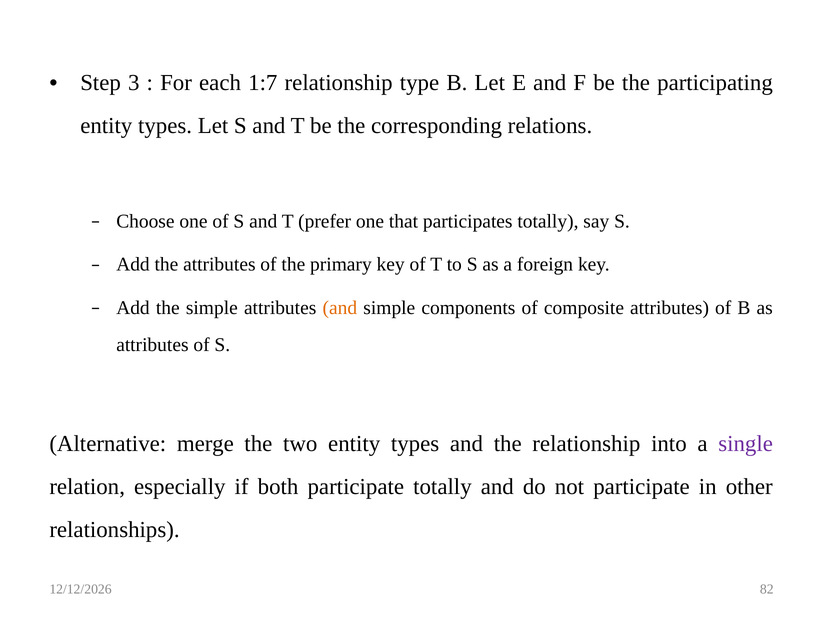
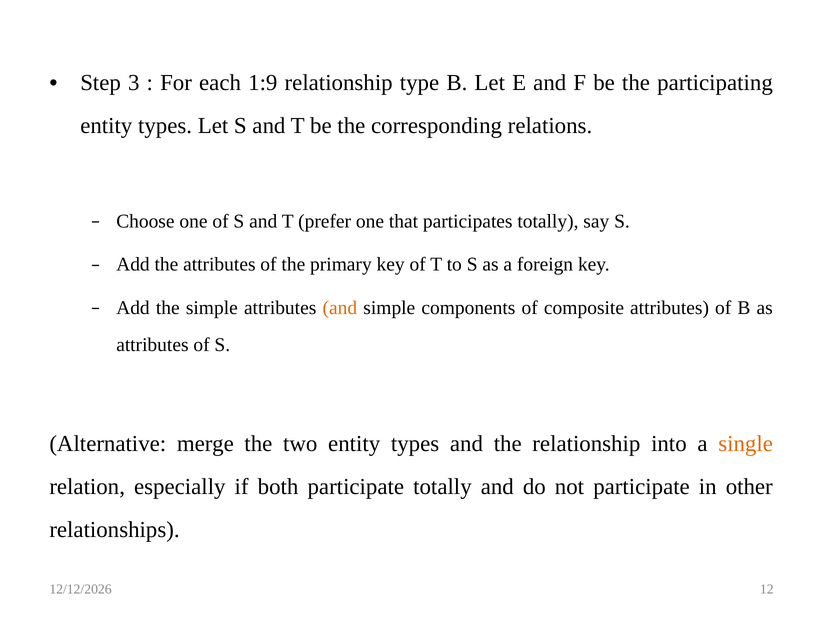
1:7: 1:7 -> 1:9 (263, 83)
single colour: purple -> orange (746, 444)
82: 82 -> 12 (767, 589)
